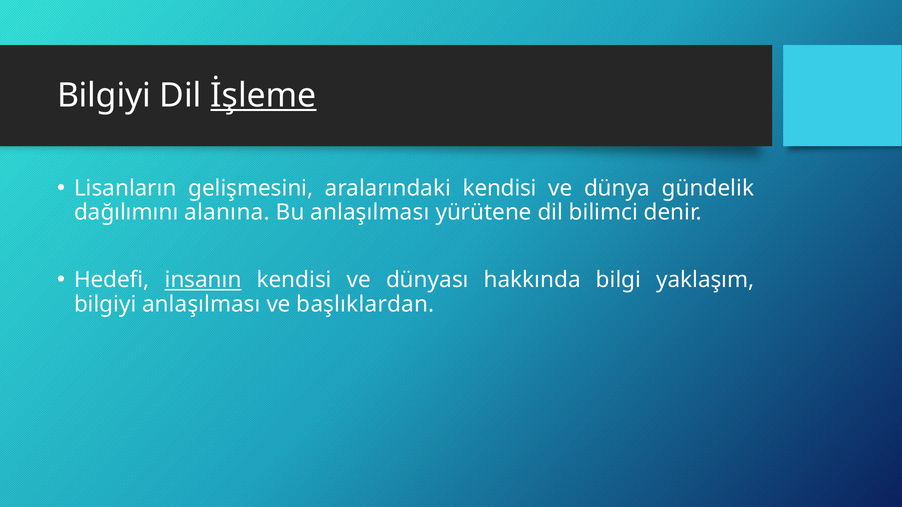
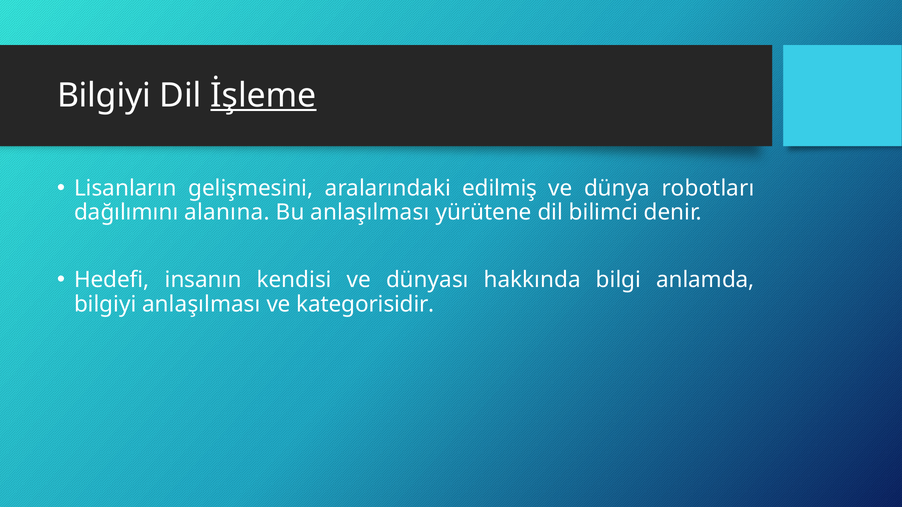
aralarındaki kendisi: kendisi -> edilmiş (500, 188)
gündelik: gündelik -> robotları (708, 188)
insanın underline: present -> none (203, 280)
yaklaşım: yaklaşım -> anlamda (705, 280)
başlıklardan: başlıklardan -> kategorisidir (366, 304)
